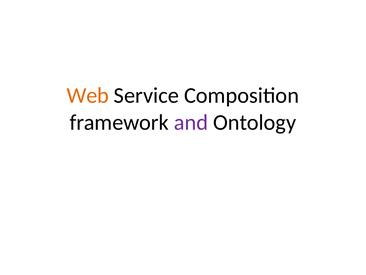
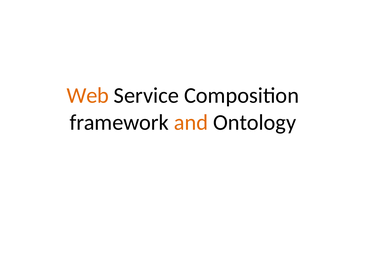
and colour: purple -> orange (191, 122)
